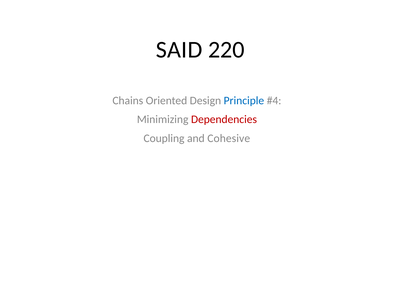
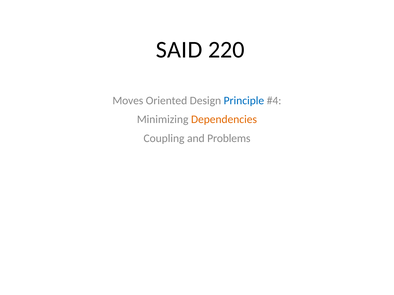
Chains: Chains -> Moves (128, 101)
Dependencies colour: red -> orange (224, 120)
Cohesive: Cohesive -> Problems (229, 139)
